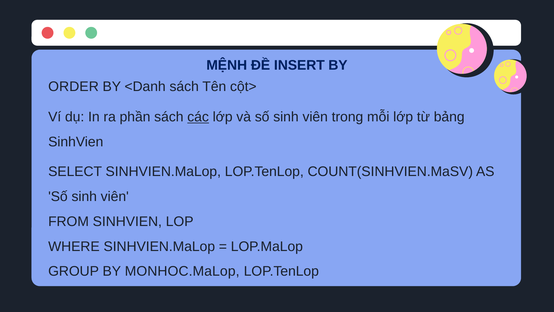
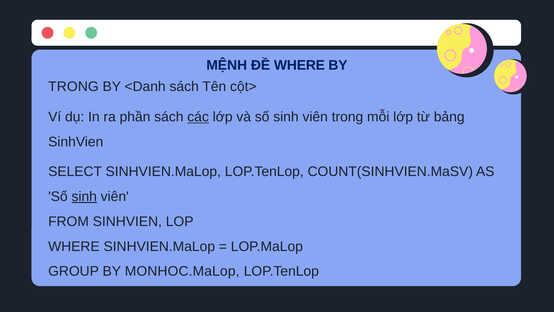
ĐỀ INSERT: INSERT -> WHERE (299, 65)
ORDER: ORDER -> TRONG (73, 87)
sinh underline: none -> present (84, 196)
